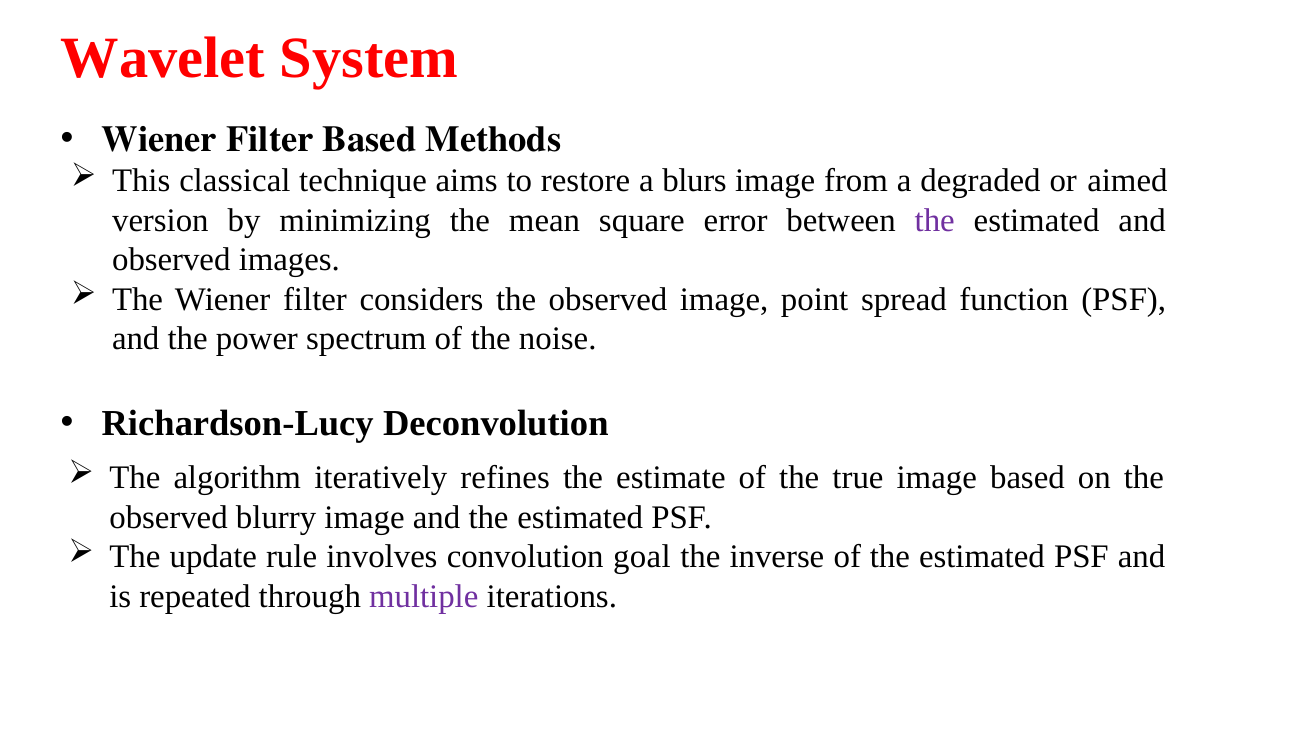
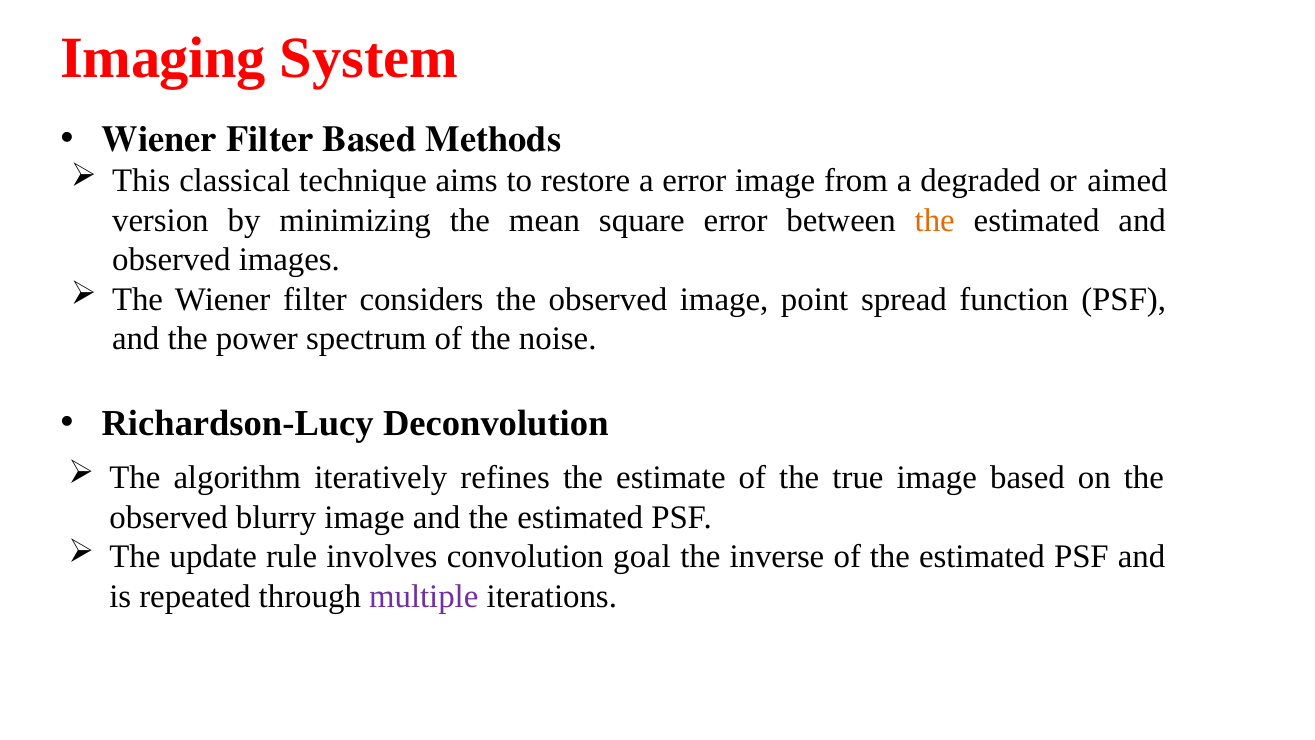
Wavelet: Wavelet -> Imaging (163, 58)
a blurs: blurs -> error (694, 181)
the colour: purple -> orange (935, 220)
